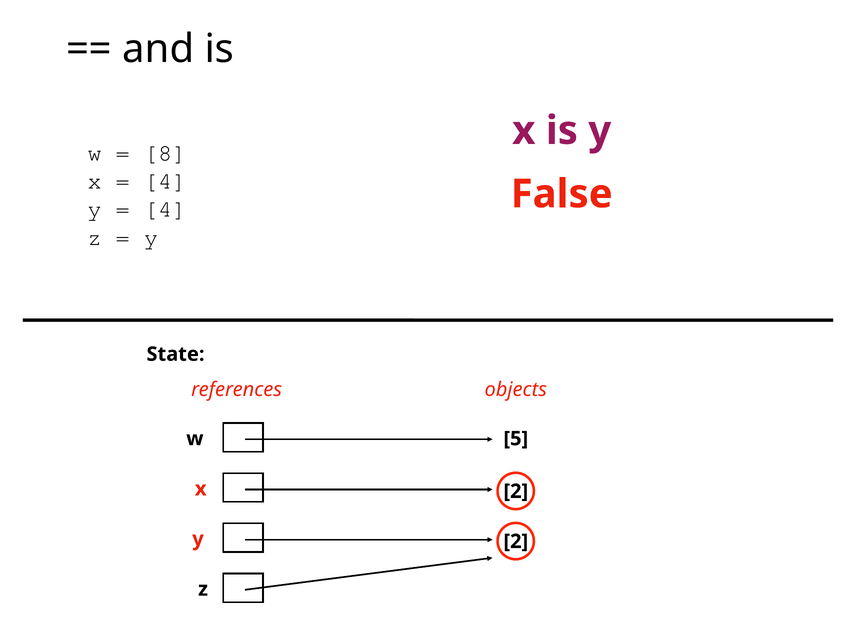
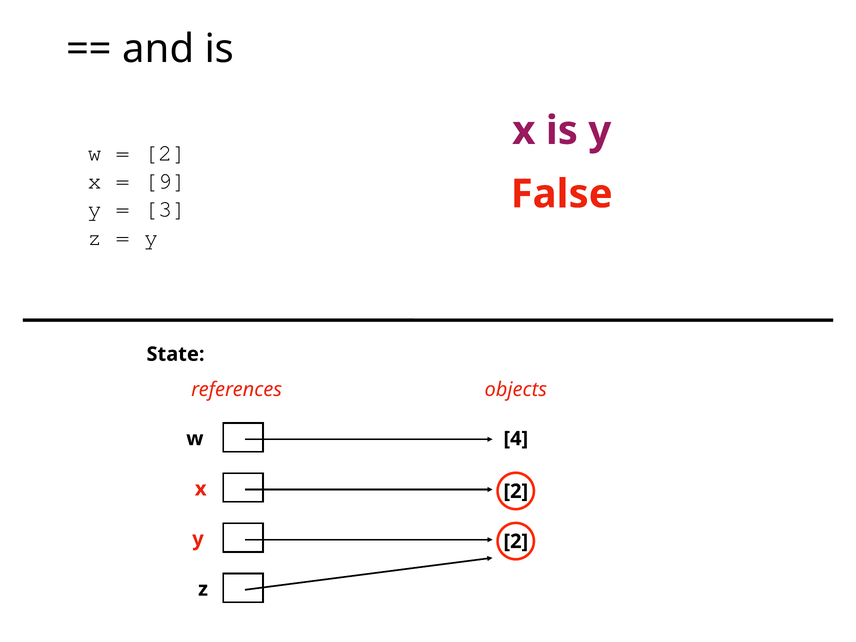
8: 8 -> 2 (165, 153)
4: 4 -> 9 (165, 181)
4: 4 -> 3 (165, 209)
5: 5 -> 4 (516, 439)
